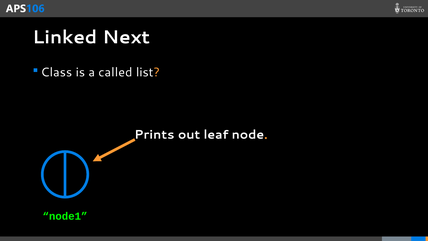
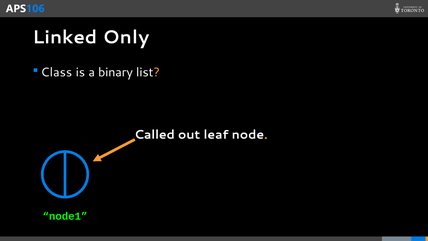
Next: Next -> Only (126, 37)
called: called -> binary (116, 72)
Prints: Prints -> Called (154, 134)
